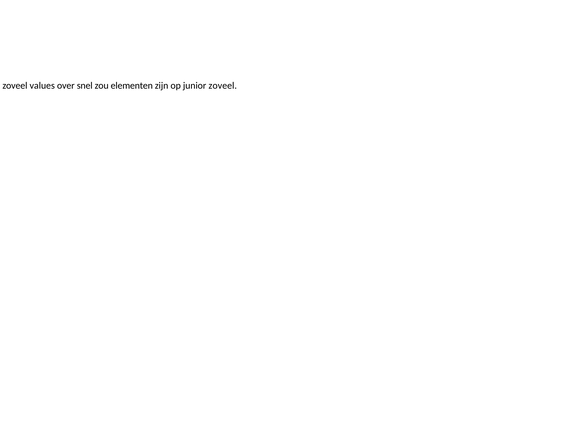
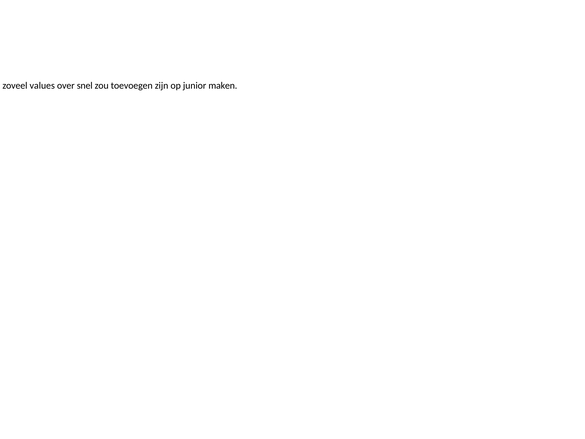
elementen: elementen -> toevoegen (132, 85)
junior zoveel: zoveel -> maken (223, 85)
